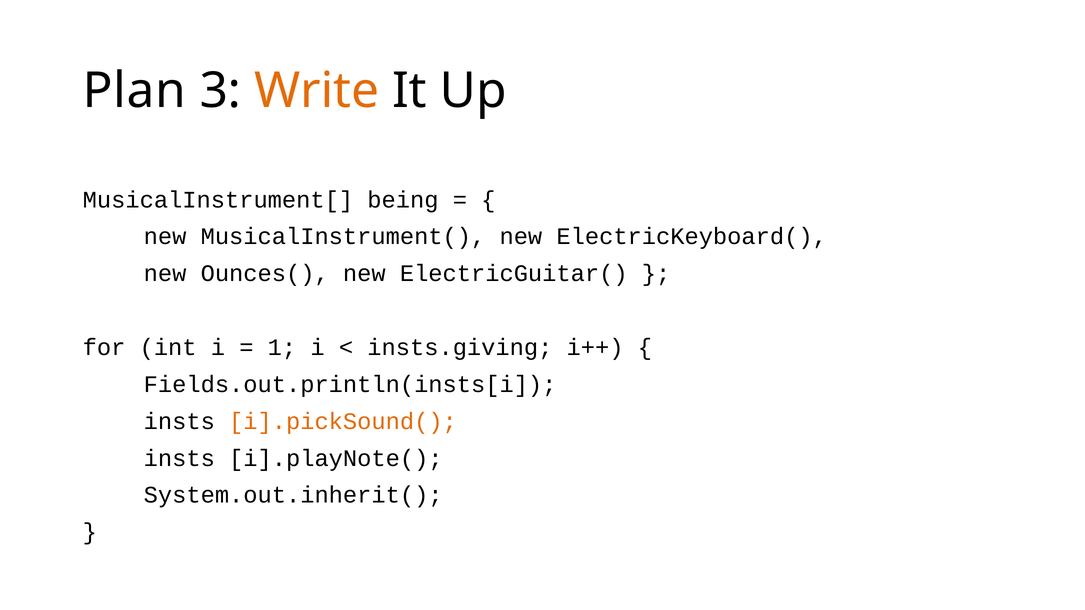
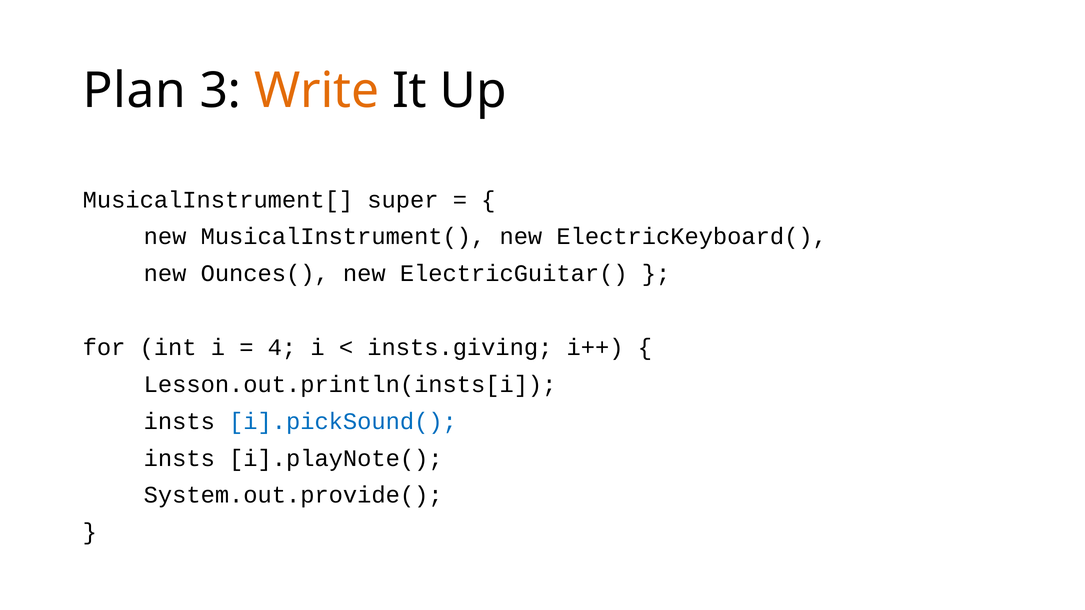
being: being -> super (403, 200)
1: 1 -> 4 (282, 348)
Fields.out.println(insts[i: Fields.out.println(insts[i -> Lesson.out.println(insts[i (350, 385)
i].pickSound( colour: orange -> blue (343, 421)
System.out.inherit(: System.out.inherit( -> System.out.provide( (293, 495)
